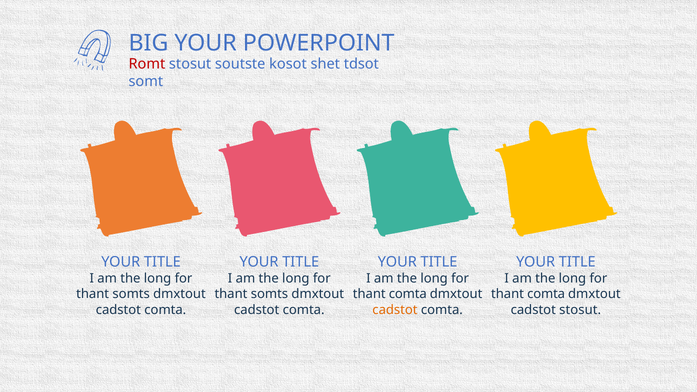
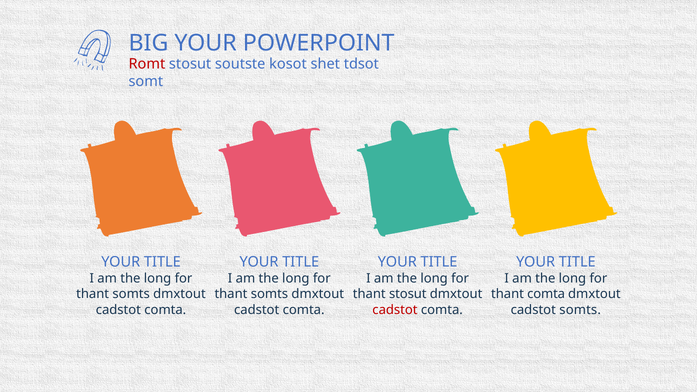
comta: comta -> stosut (408, 294)
cadstot colour: orange -> red (395, 310)
cadstot stosut: stosut -> somts (580, 310)
